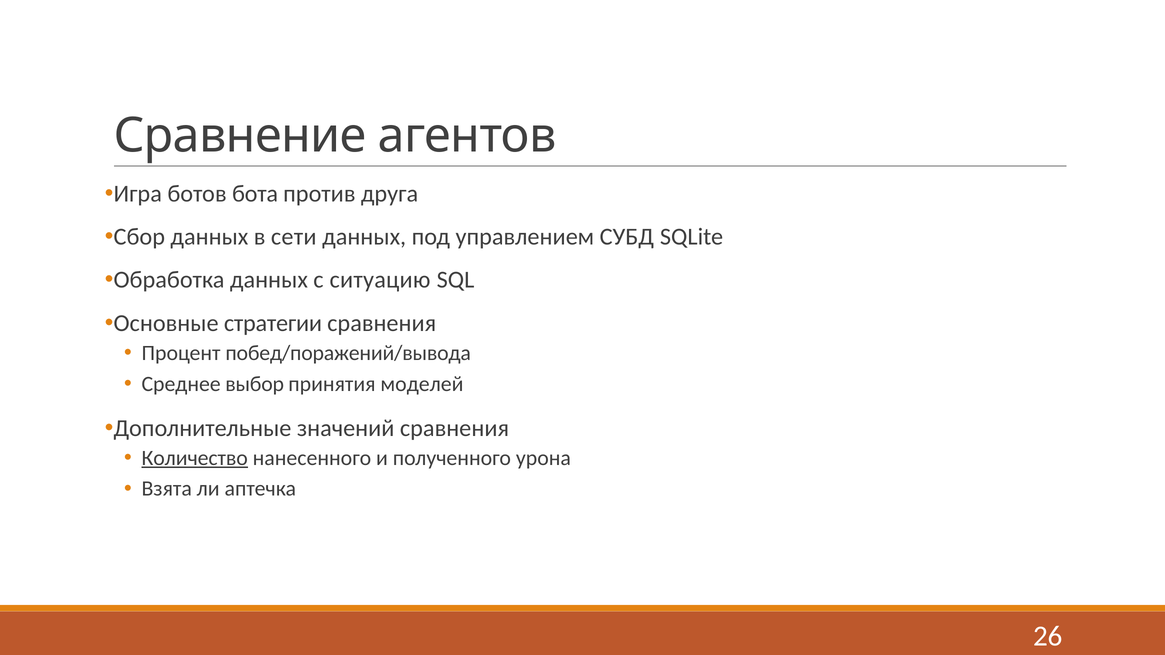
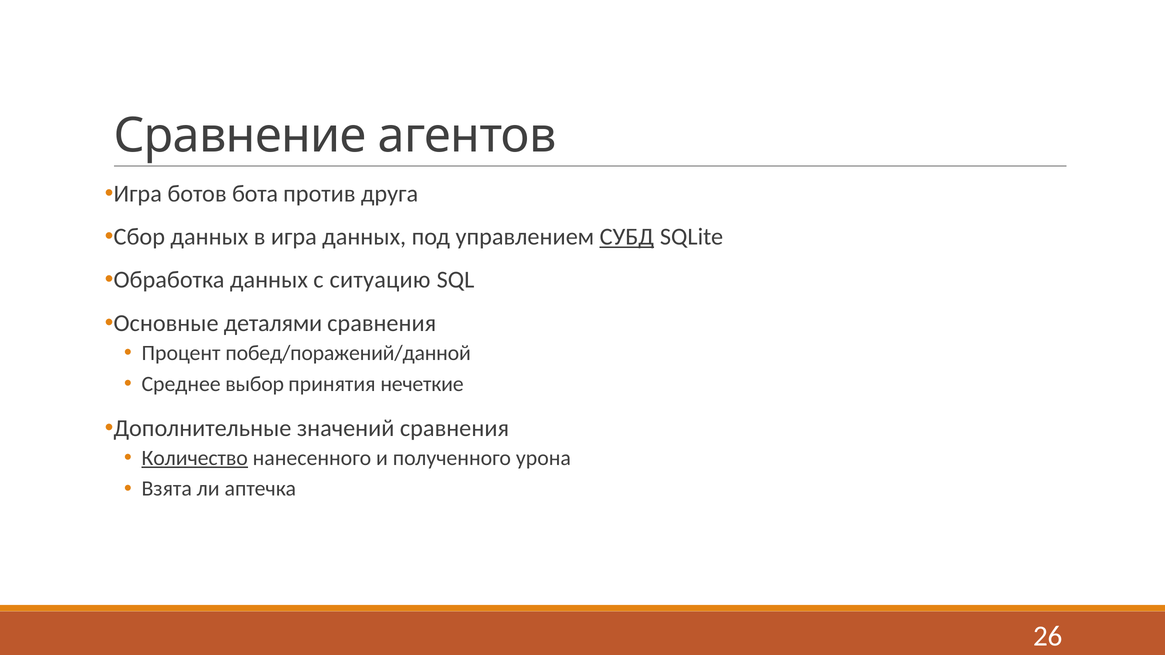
в сети: сети -> игра (294, 237)
СУБД underline: none -> present (627, 237)
стратегии: стратегии -> деталями (273, 323)
побед/поражений/вывода: побед/поражений/вывода -> побед/поражений/данной (348, 353)
моделей: моделей -> нечеткие (422, 384)
